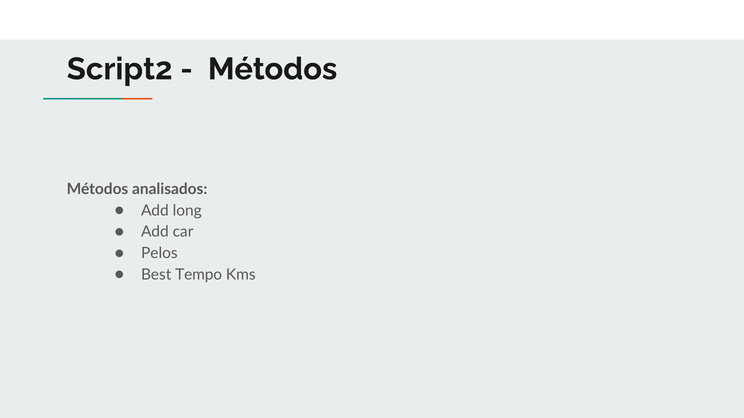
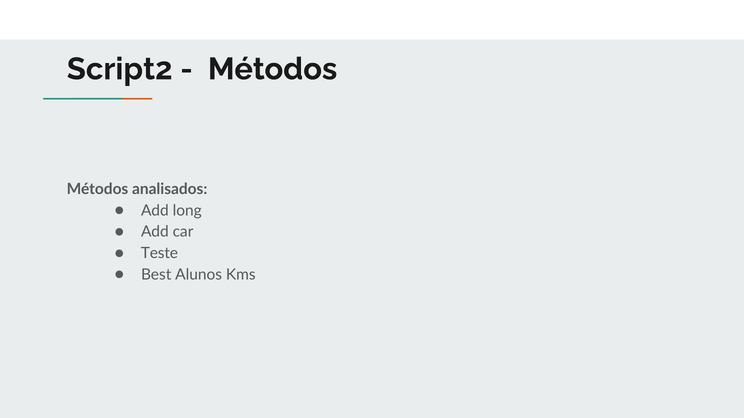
Pelos: Pelos -> Teste (159, 253)
Tempo: Tempo -> Alunos (199, 275)
